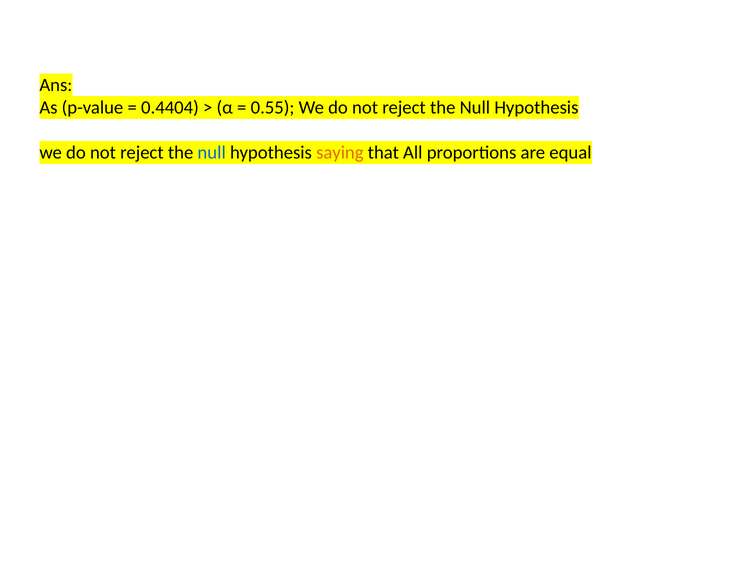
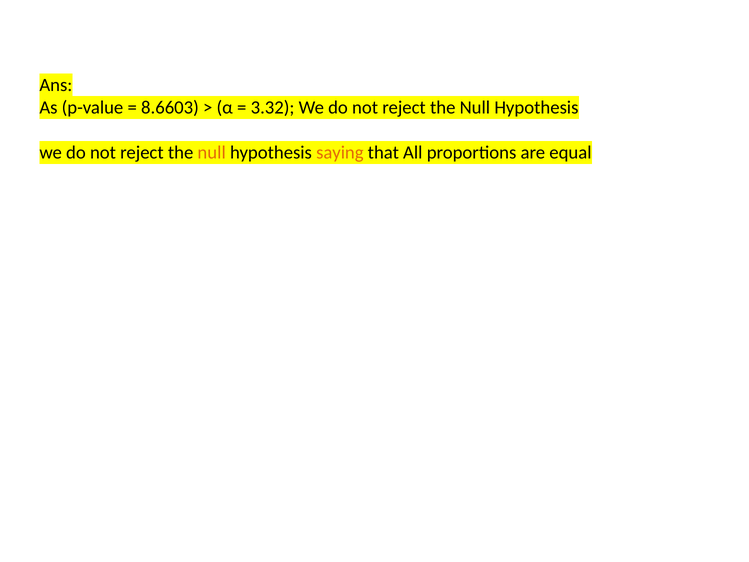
0.4404: 0.4404 -> 8.6603 (170, 108)
0.55: 0.55 -> 3.32 (273, 108)
null colour: blue -> orange (212, 153)
